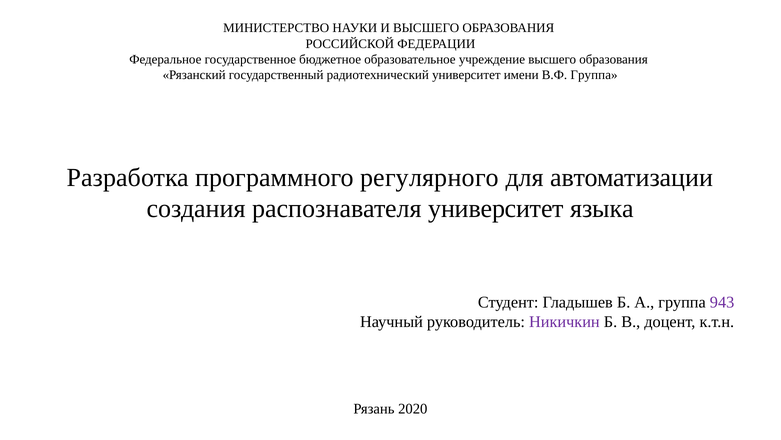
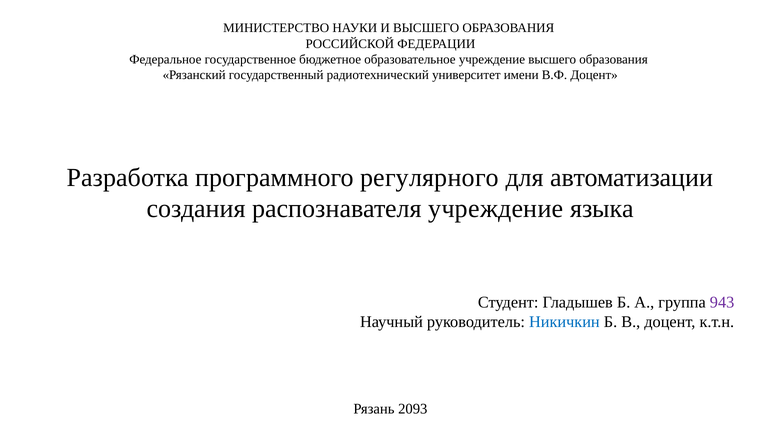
В.Ф Группа: Группа -> Доцент (594, 75)
распознавателя университет: университет -> учреждение (496, 208)
Никичкин colour: purple -> blue (564, 321)
2020: 2020 -> 2093 (413, 408)
